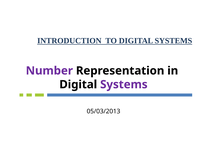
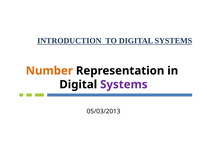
Number colour: purple -> orange (49, 71)
